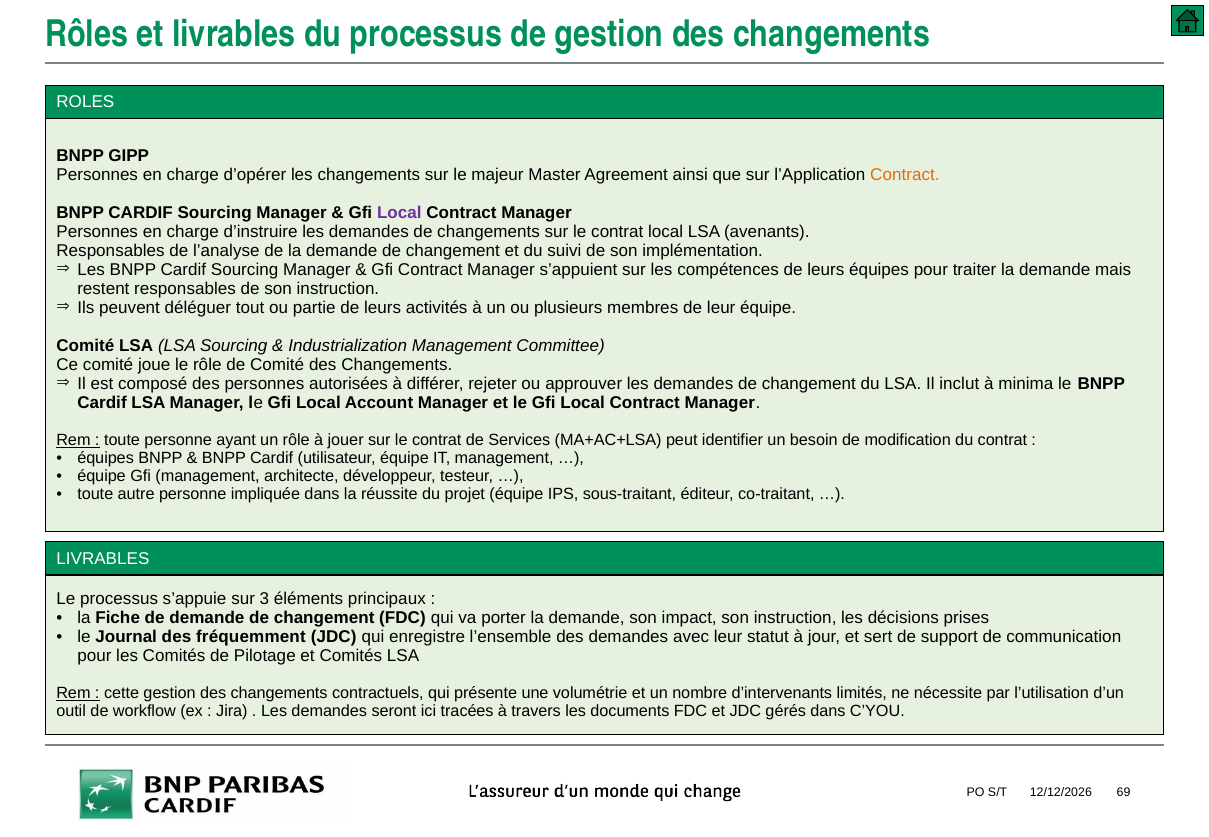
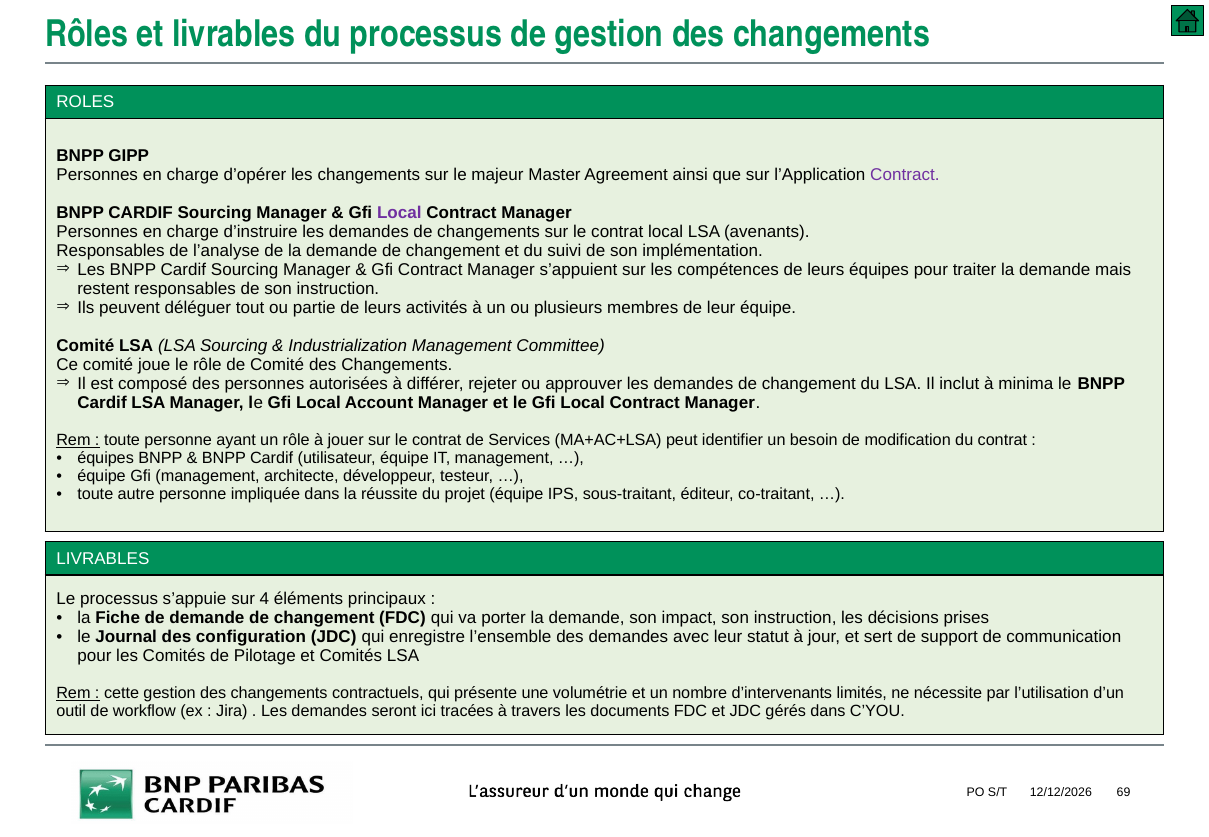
Contract colour: orange -> purple (905, 175)
3: 3 -> 4 (264, 599)
fréquemment: fréquemment -> configuration (251, 637)
